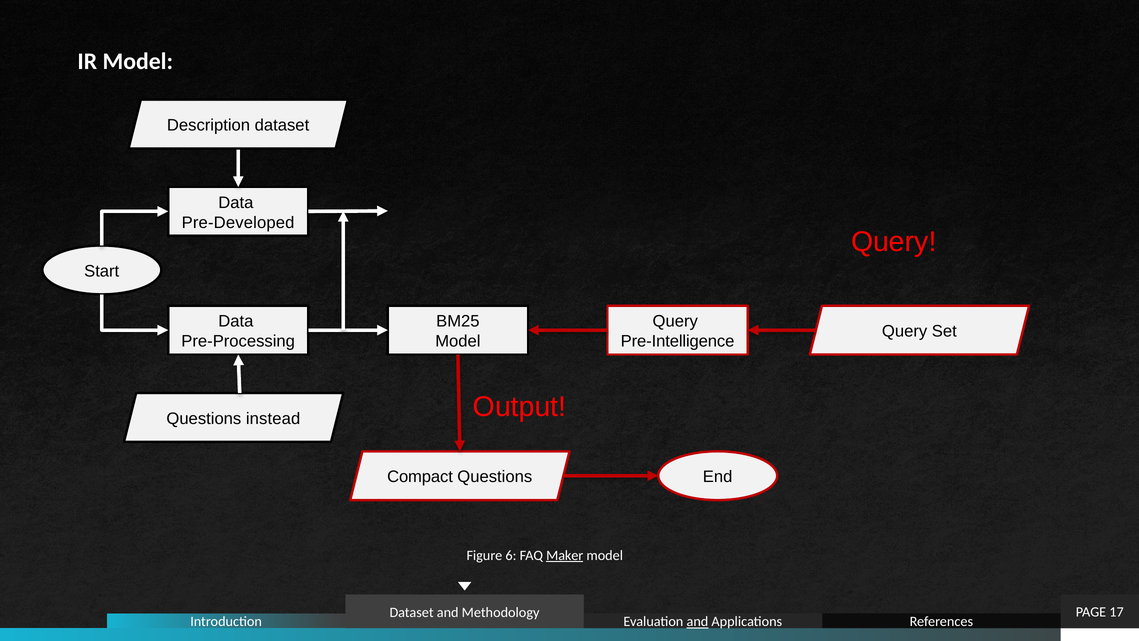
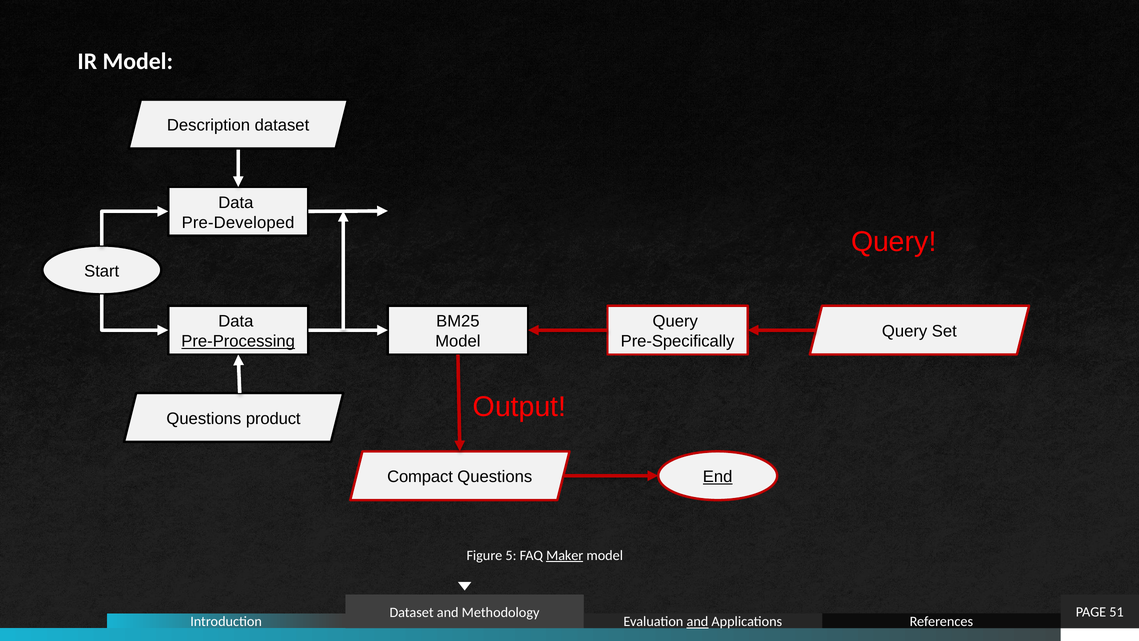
Pre-Processing underline: none -> present (238, 341)
Pre-Intelligence: Pre-Intelligence -> Pre-Specifically (678, 341)
instead: instead -> product (273, 418)
End underline: none -> present (718, 477)
6: 6 -> 5 (511, 555)
17: 17 -> 51 (1117, 612)
